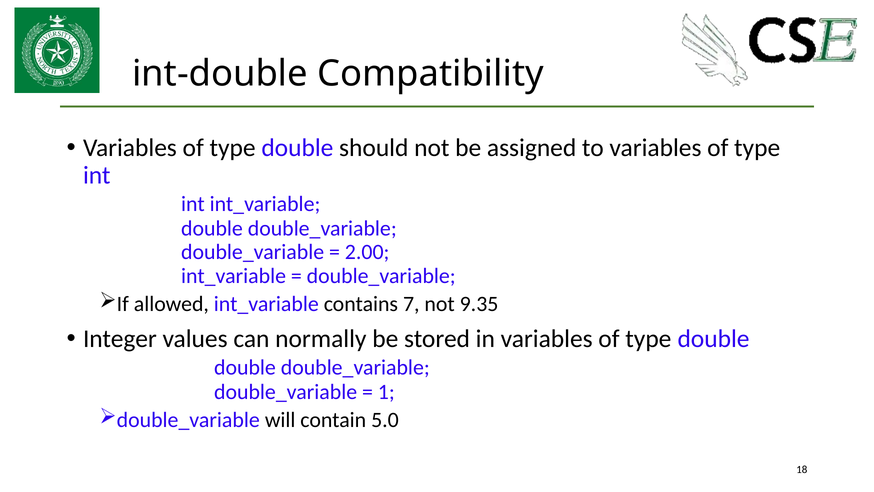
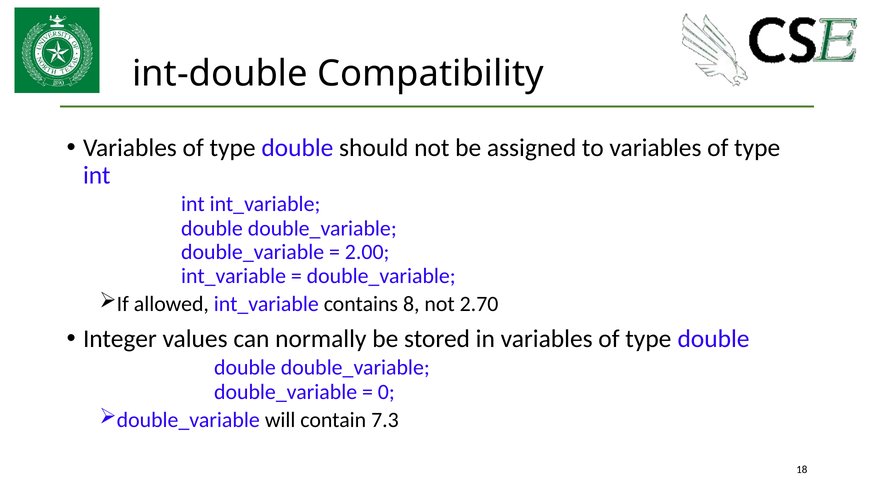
7: 7 -> 8 (411, 304)
9.35: 9.35 -> 2.70 (479, 304)
1: 1 -> 0 (386, 392)
5.0: 5.0 -> 7.3 (385, 420)
